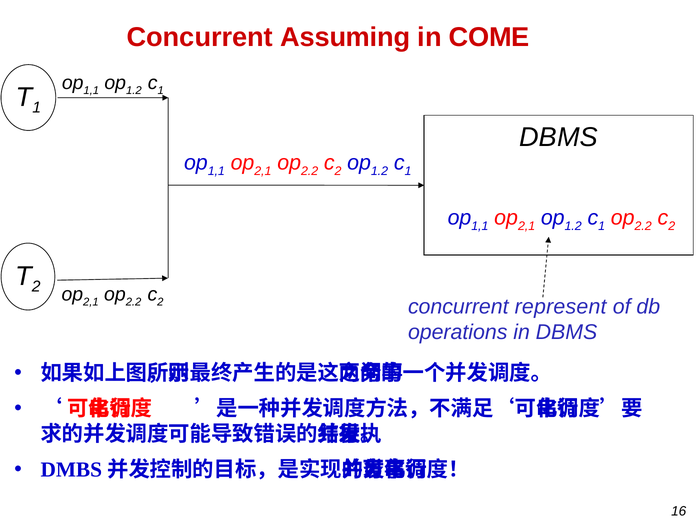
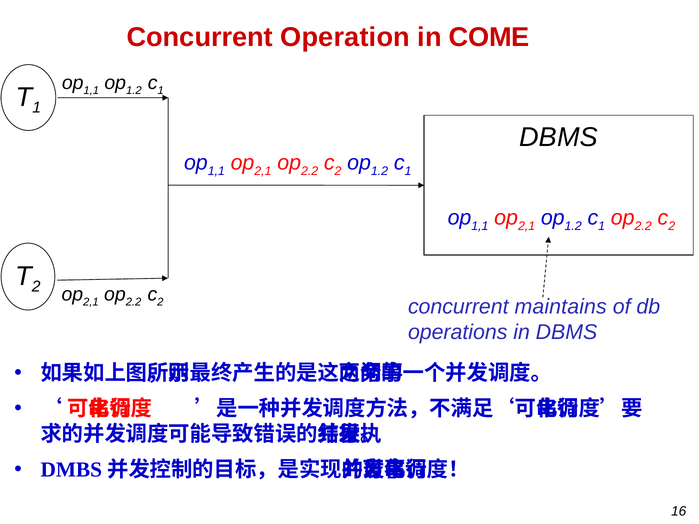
Assuming: Assuming -> Operation (345, 38)
represent: represent -> maintains (561, 307)
